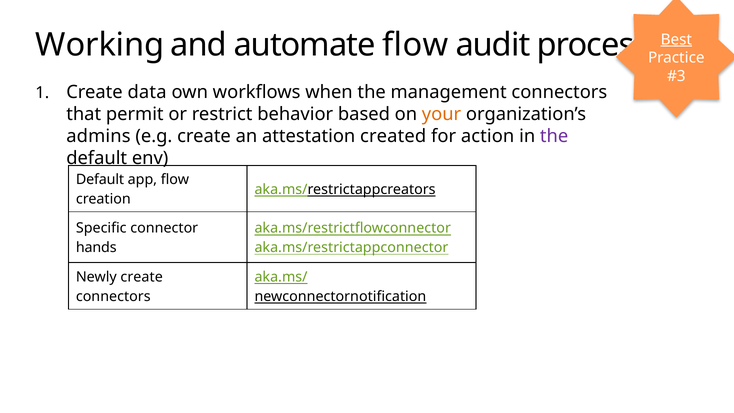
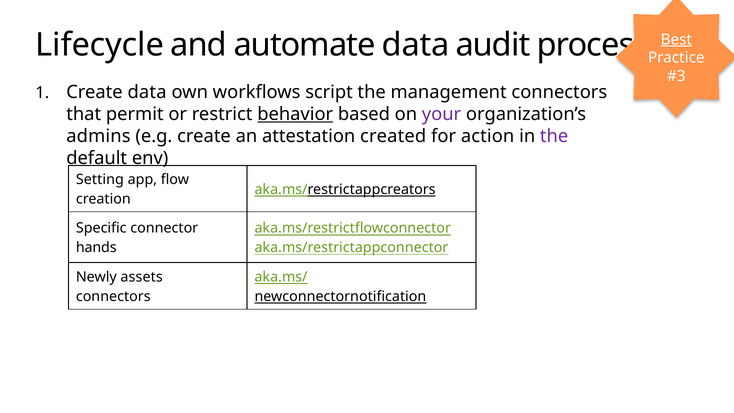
Working: Working -> Lifecycle (100, 45)
automate flow: flow -> data (416, 45)
when: when -> script (329, 92)
behavior underline: none -> present (295, 114)
your colour: orange -> purple (442, 114)
Default: Default -> Setting (100, 180)
Newly create: create -> assets (142, 277)
